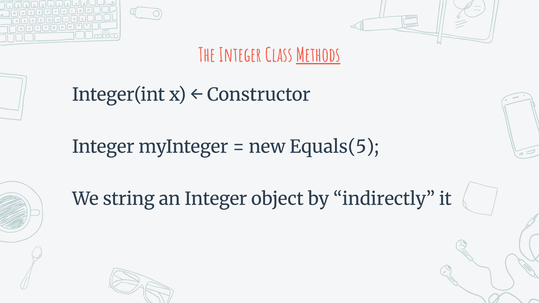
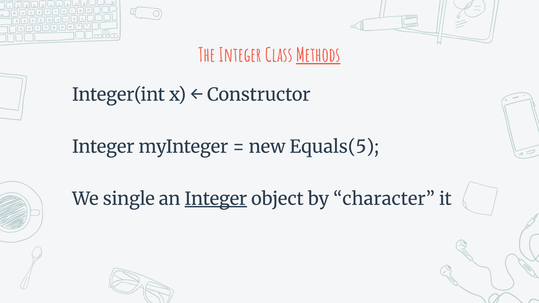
string: string -> single (129, 199)
Integer underline: none -> present (216, 199)
indirectly: indirectly -> character (384, 199)
